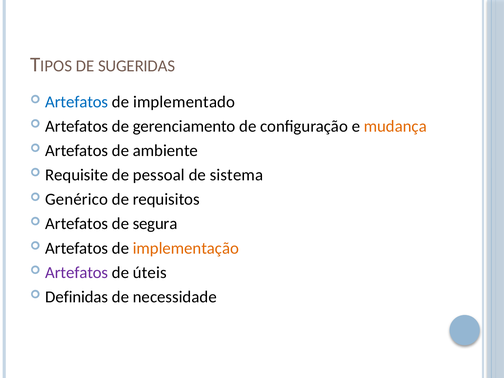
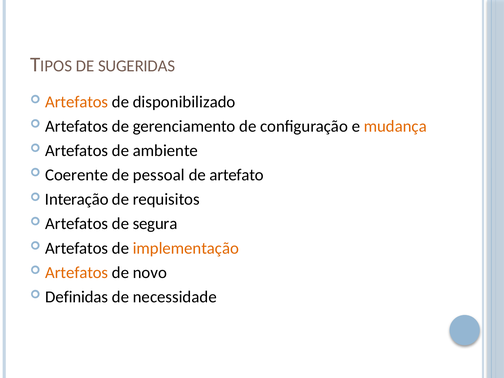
Artefatos colour: blue -> orange (77, 102)
implementado: implementado -> disponibilizado (184, 102)
Requisite: Requisite -> Coerente (77, 175)
sistema: sistema -> artefato (237, 175)
Genérico: Genérico -> Interação (77, 199)
Artefatos colour: purple -> orange (77, 273)
úteis: úteis -> novo (150, 273)
